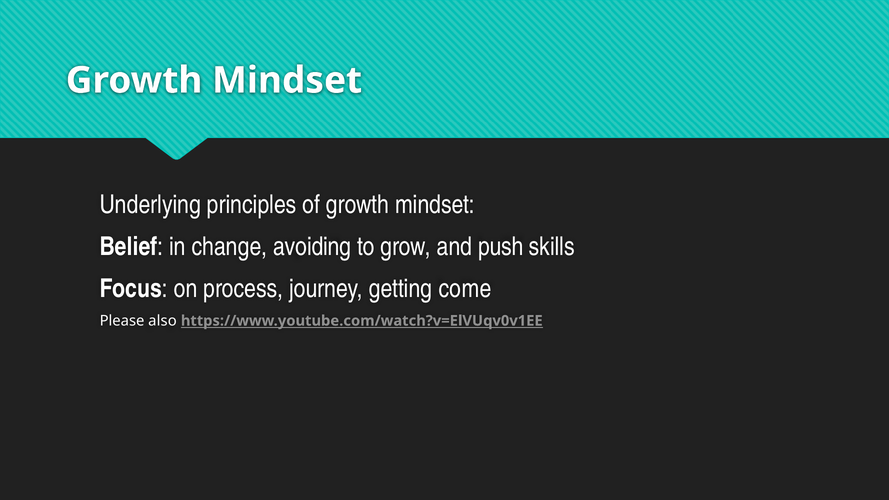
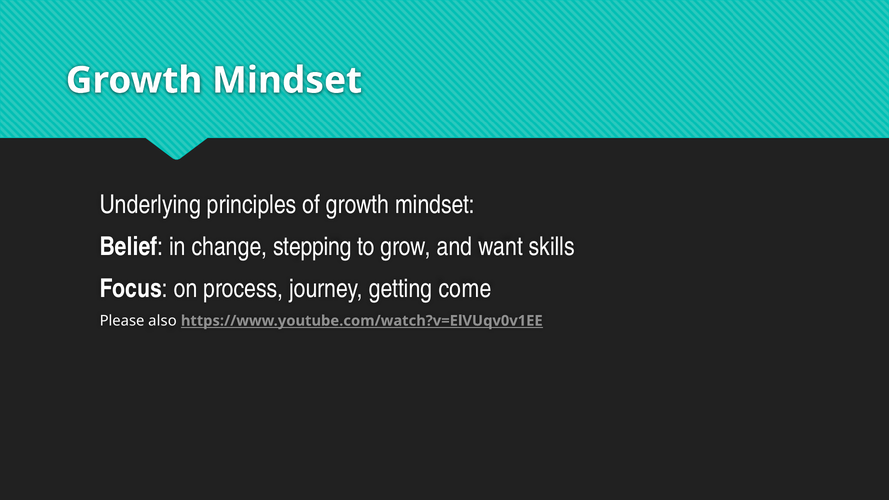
avoiding: avoiding -> stepping (312, 247)
push: push -> want (501, 247)
